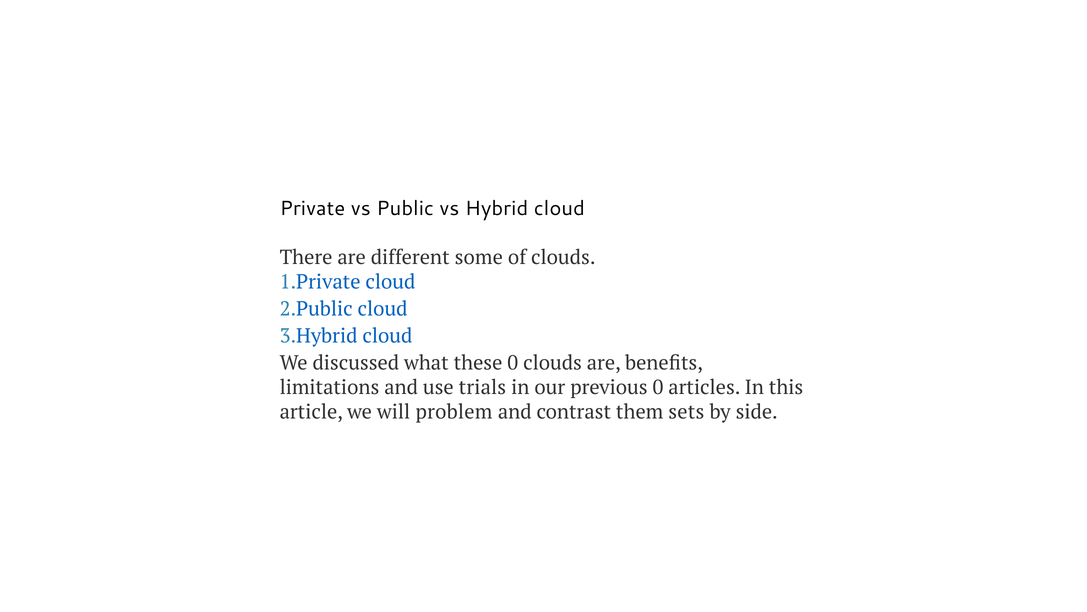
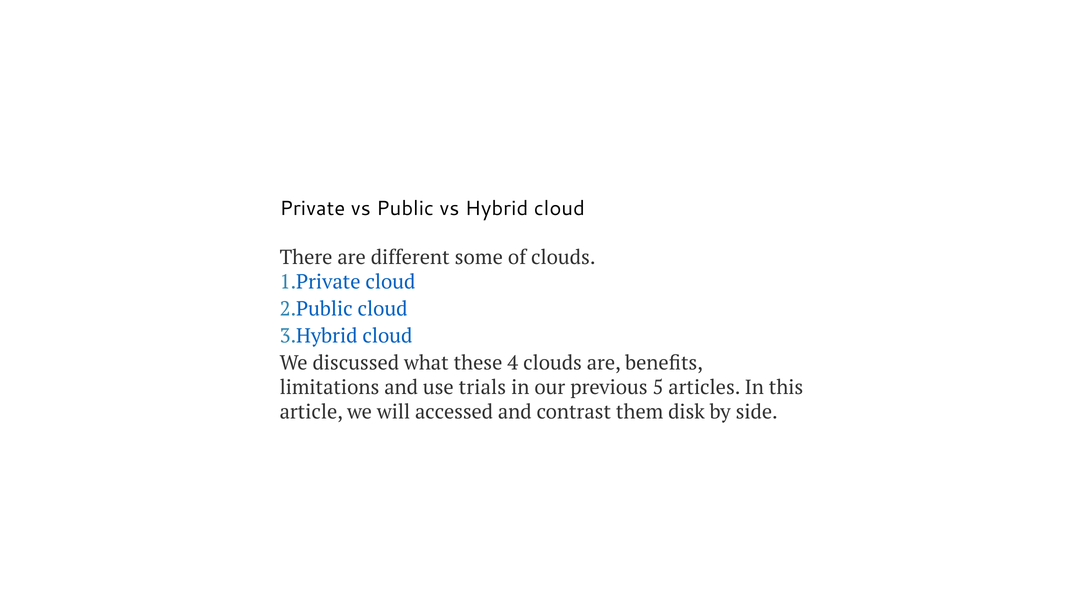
these 0: 0 -> 4 (513, 363)
previous 0: 0 -> 5 (658, 387)
problem: problem -> accessed (454, 412)
sets: sets -> disk (687, 412)
